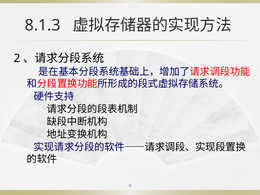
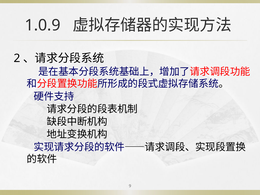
8.1.3: 8.1.3 -> 1.0.9 (43, 25)
